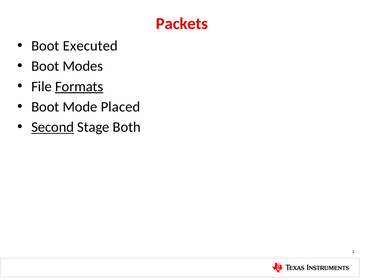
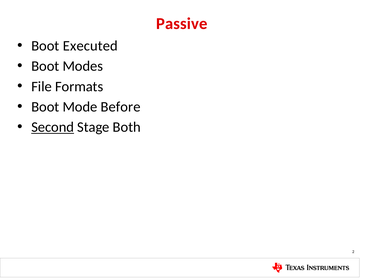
Packets: Packets -> Passive (182, 24)
Formats underline: present -> none (79, 86)
Placed: Placed -> Before (121, 107)
